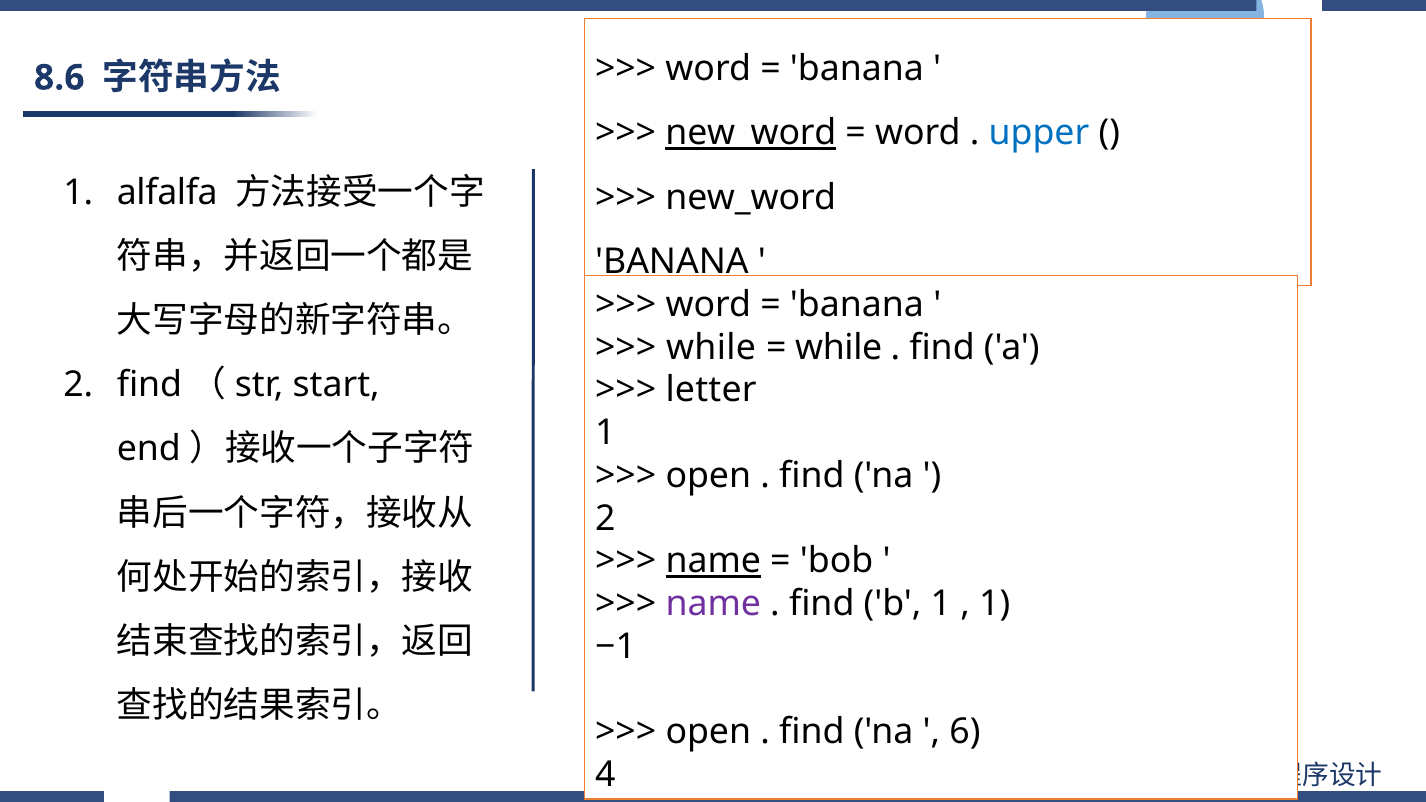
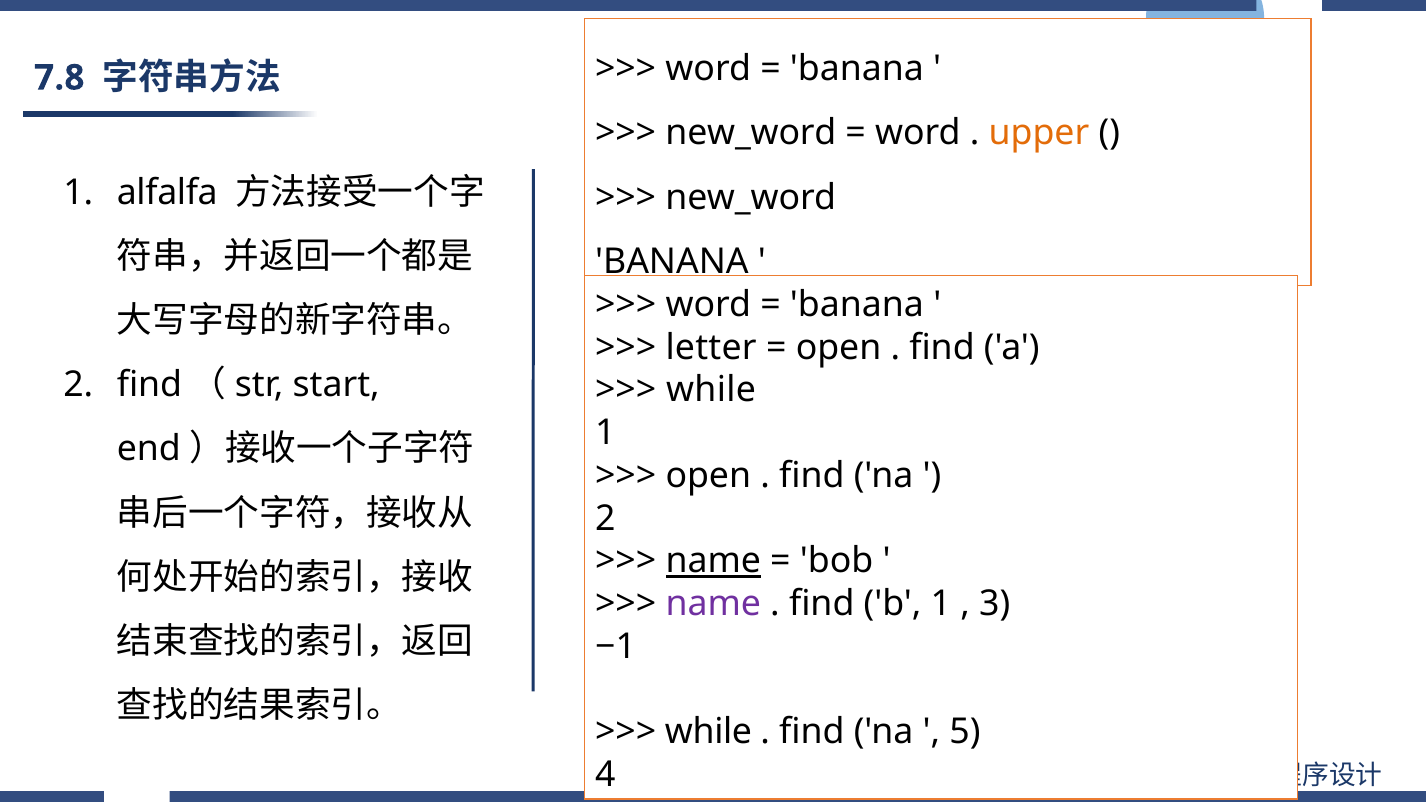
8.6: 8.6 -> 7.8 (59, 78)
new_word underline: present -> none (751, 133)
upper colour: blue -> orange (1039, 133)
while: while -> letter (711, 347)
while: while -> open (839, 347)
letter: letter -> while (711, 390)
1: 1 -> 3 (995, 604)
open: open -> while (708, 732)
6: 6 -> 5 (965, 732)
